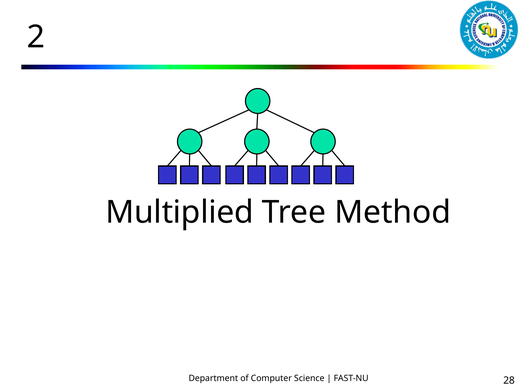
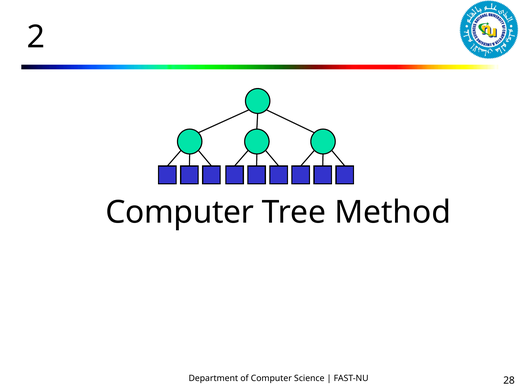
Multiplied: Multiplied -> Computer (180, 212)
